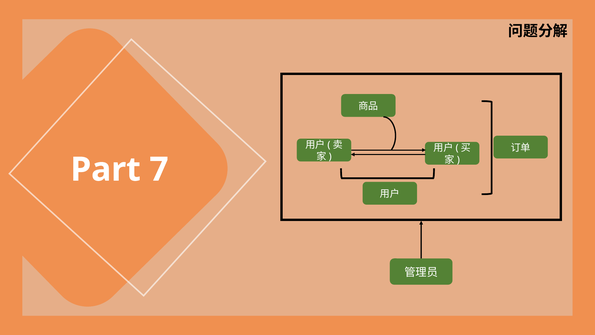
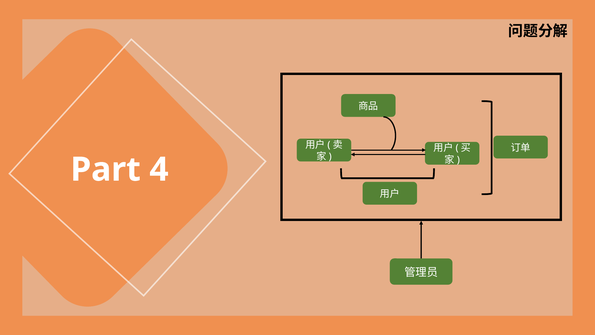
7: 7 -> 4 (159, 169)
